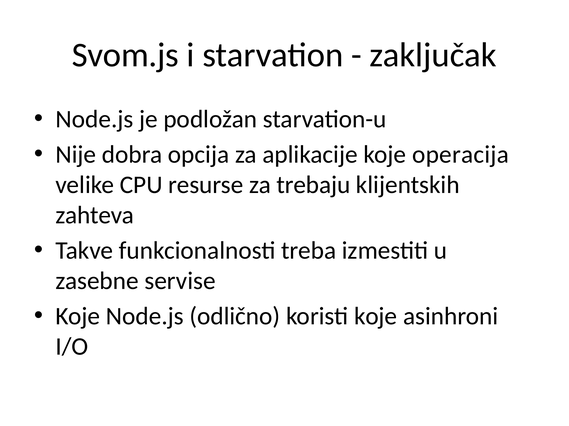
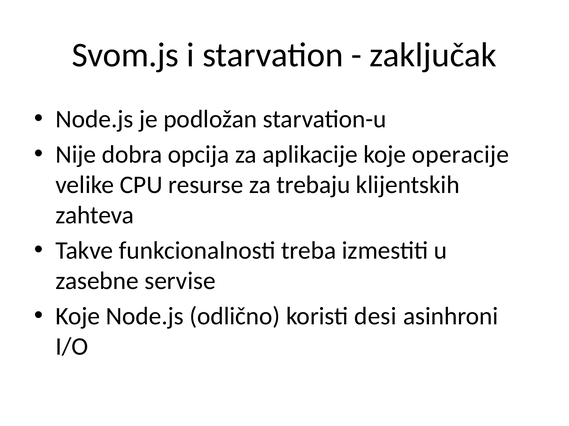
operacija: operacija -> operacije (461, 155)
koristi koje: koje -> desi (375, 317)
